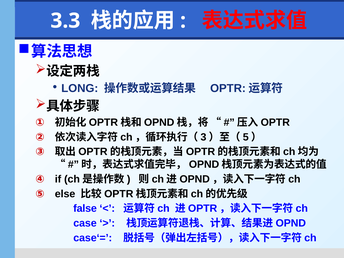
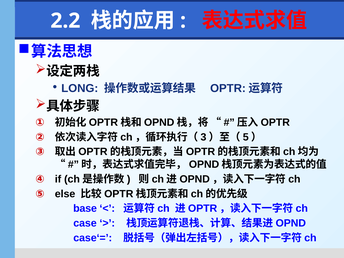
3.3: 3.3 -> 2.2 (65, 21)
false: false -> base (85, 208)
